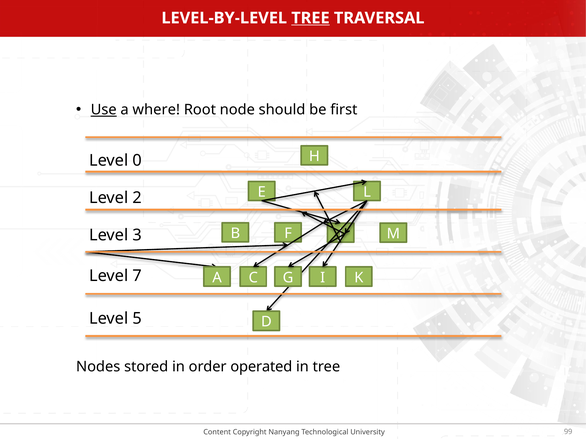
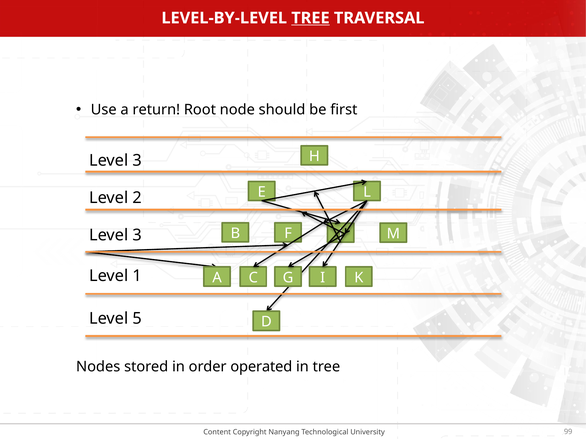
Use underline: present -> none (104, 110)
where: where -> return (156, 110)
0: 0 -> 3 (137, 161)
7: 7 -> 1 (137, 276)
